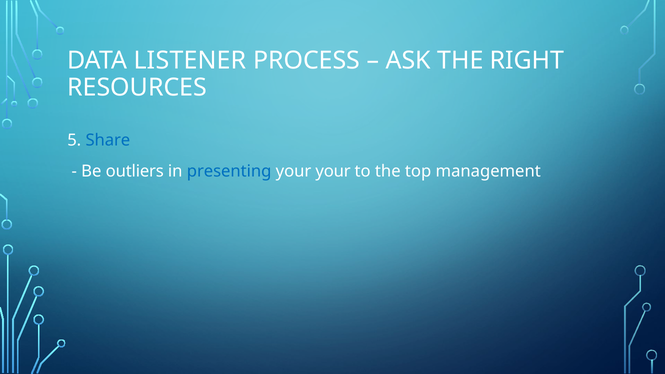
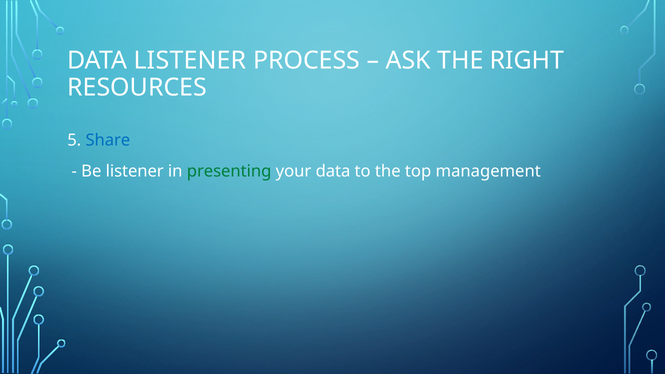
Be outliers: outliers -> listener (135, 171)
presenting colour: blue -> green (229, 171)
your your: your -> data (333, 171)
